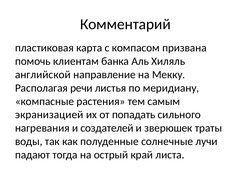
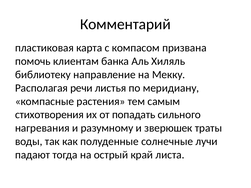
английской: английской -> библиотеку (43, 75)
экранизацией: экранизацией -> стихотворения (49, 115)
создателей: создателей -> разумному (107, 128)
